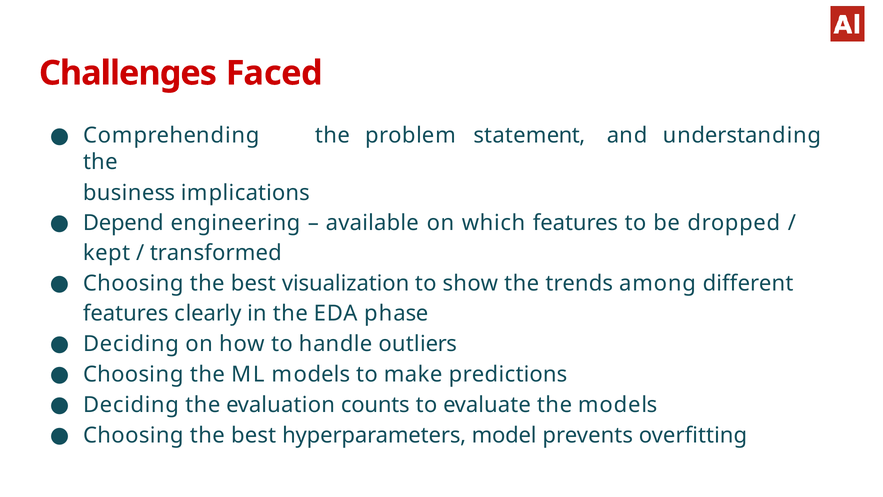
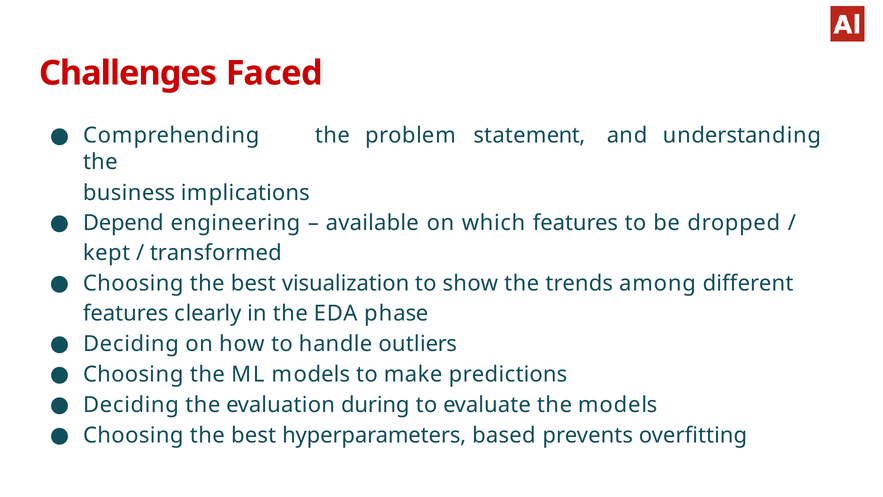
counts: counts -> during (375, 405)
model: model -> based (504, 435)
